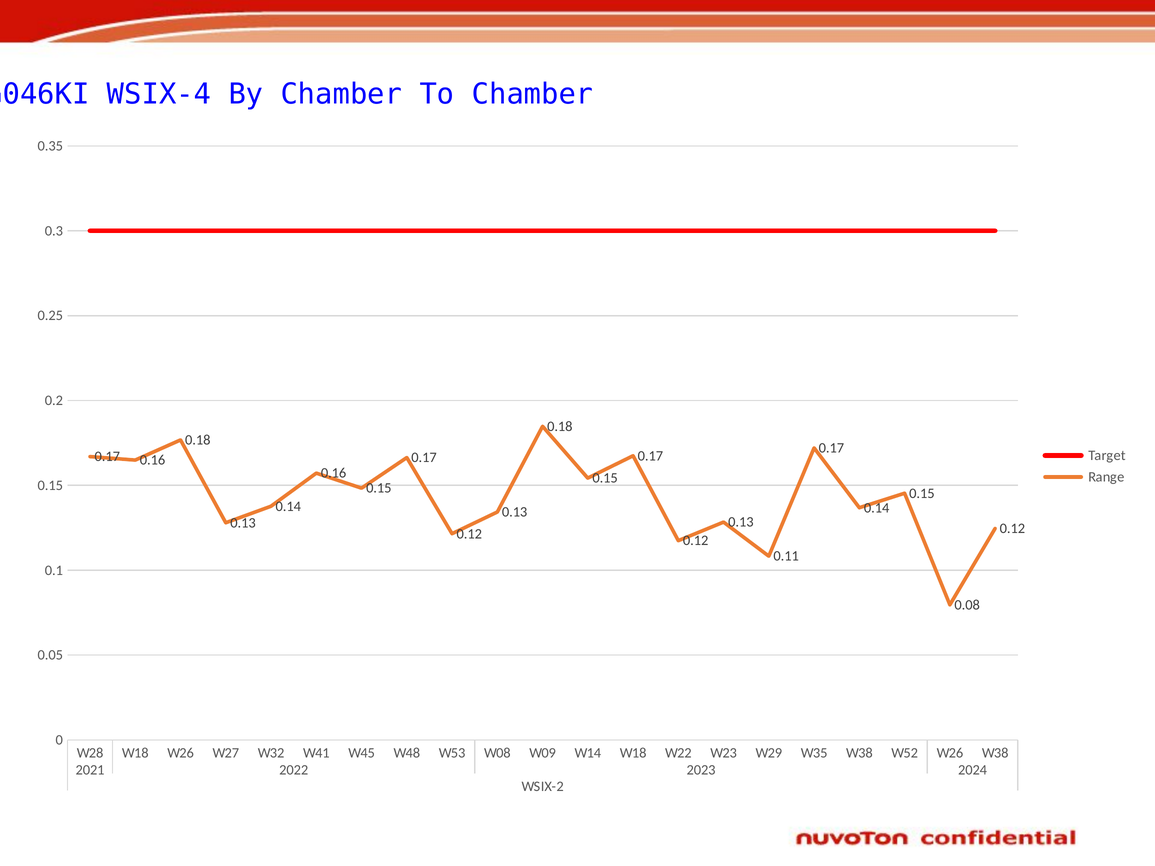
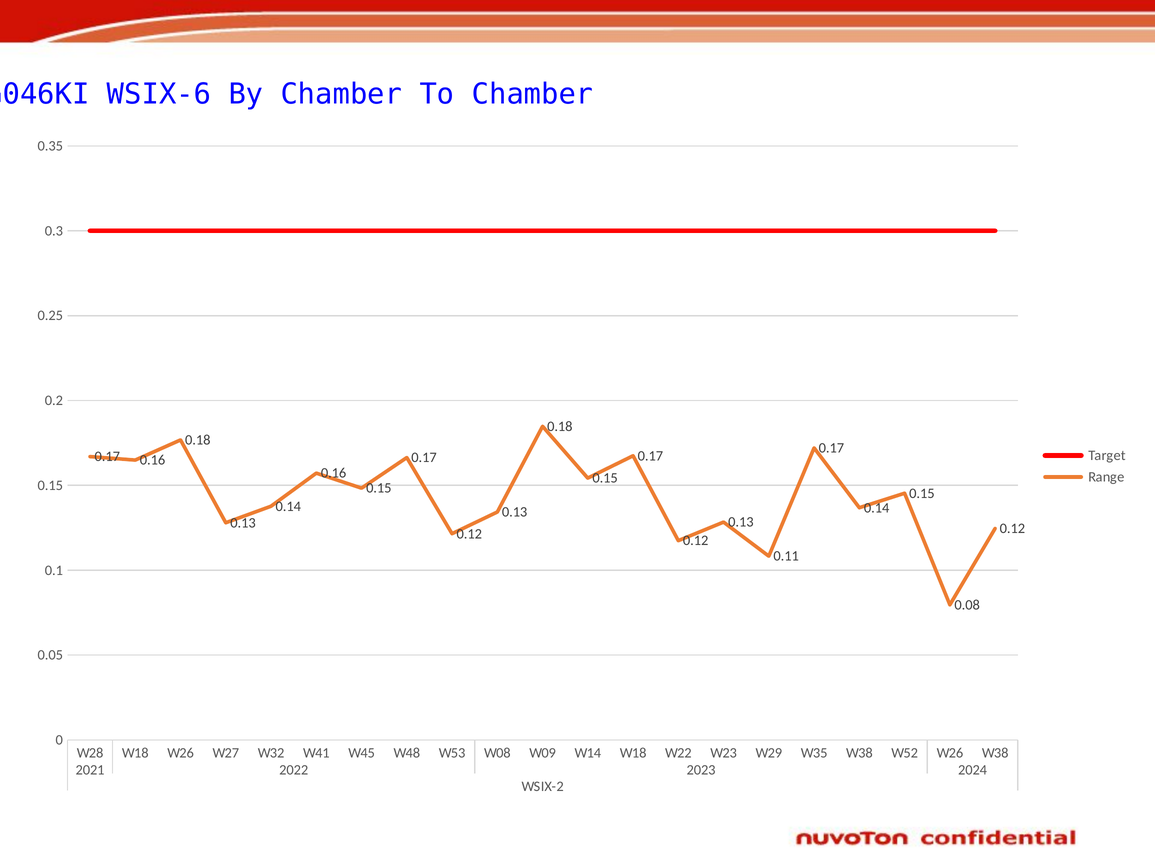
WSIX-4: WSIX-4 -> WSIX-6 (159, 94)
